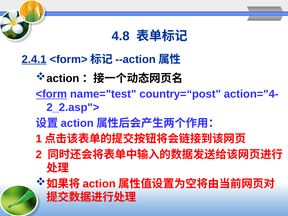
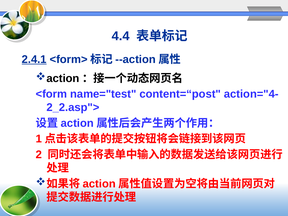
4.8: 4.8 -> 4.4 (121, 36)
<form underline: present -> none (51, 94)
country=“post: country=“post -> content=“post (180, 94)
